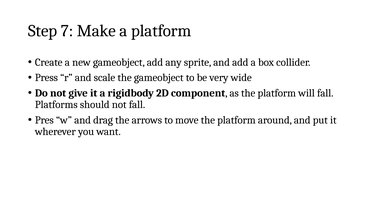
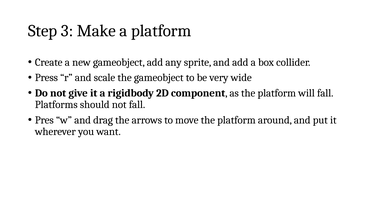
7: 7 -> 3 (67, 31)
